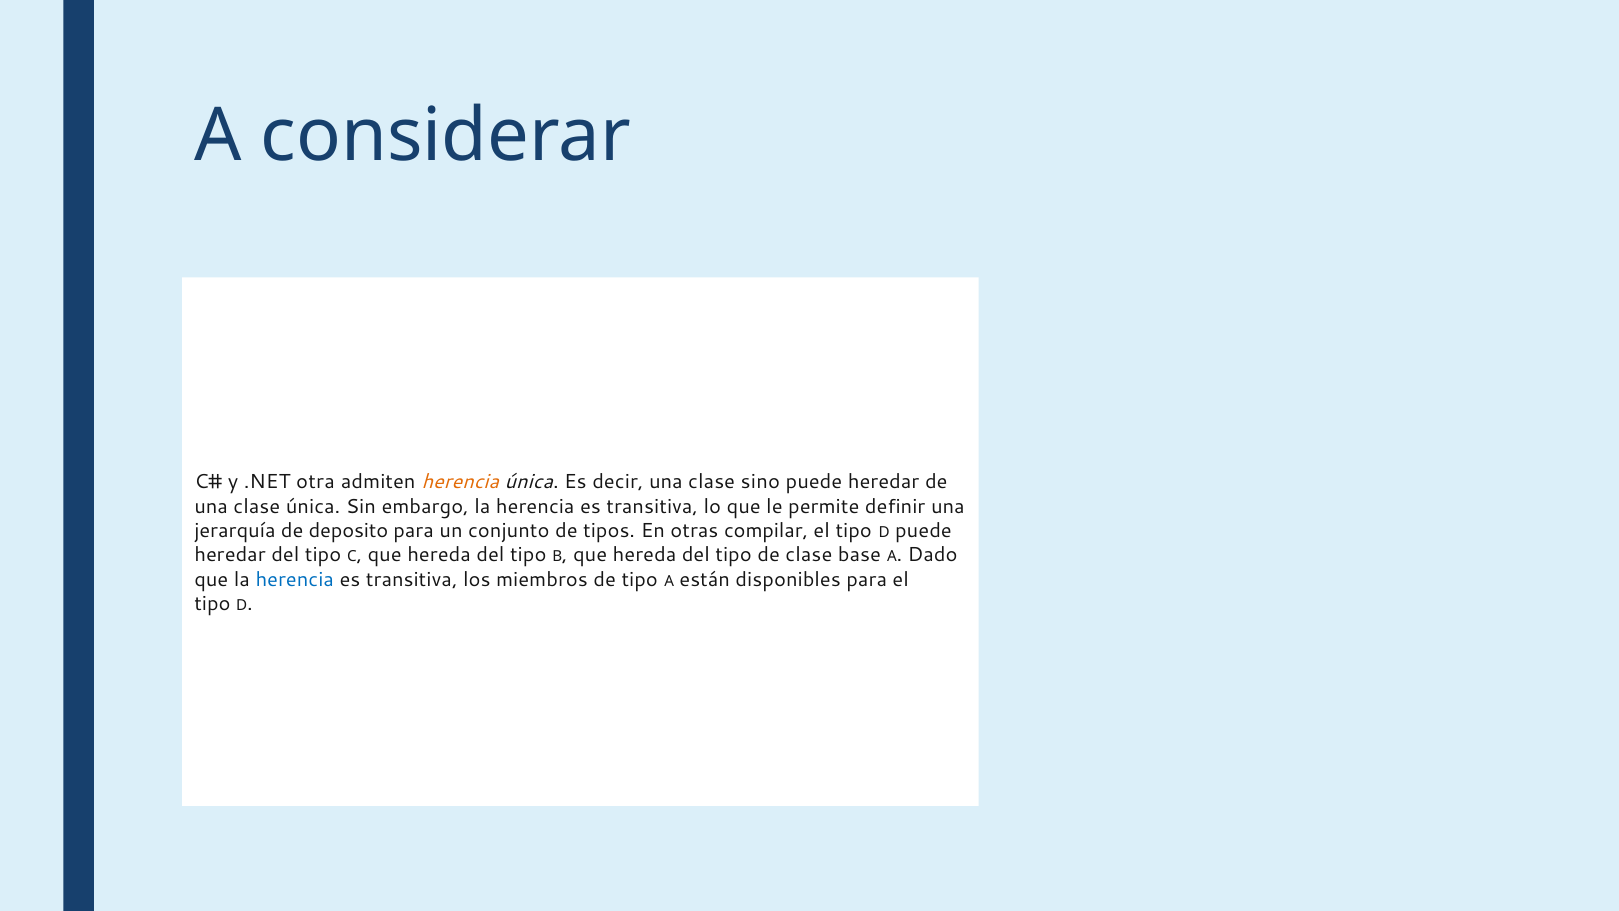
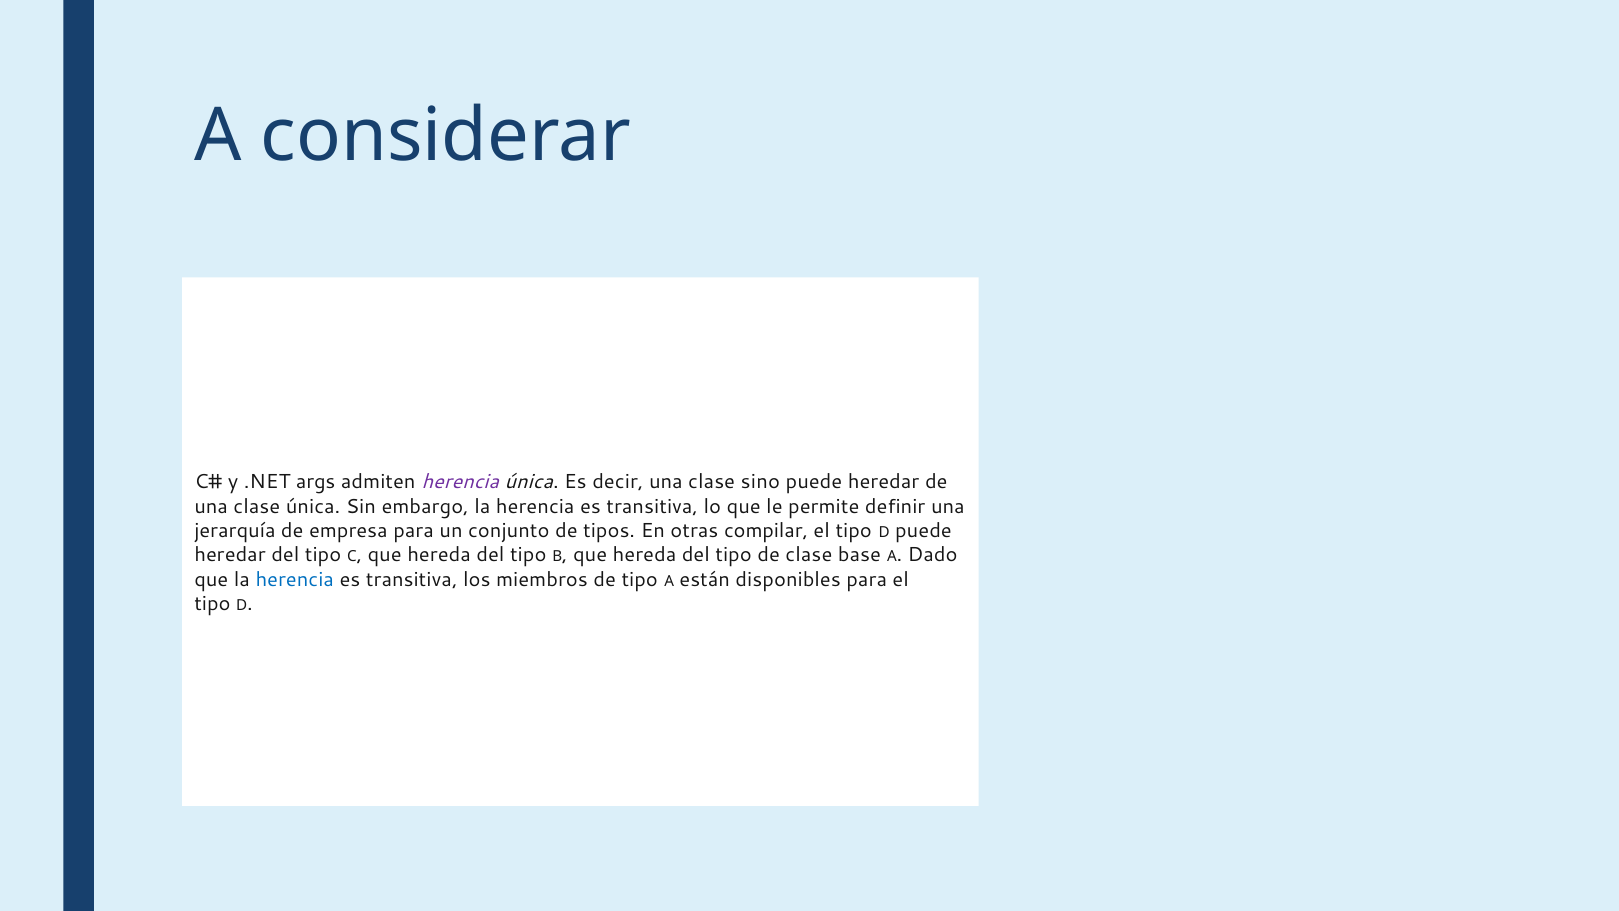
otra: otra -> args (316, 482)
herencia colour: orange -> purple (460, 482)
deposito: deposito -> empresa (348, 531)
